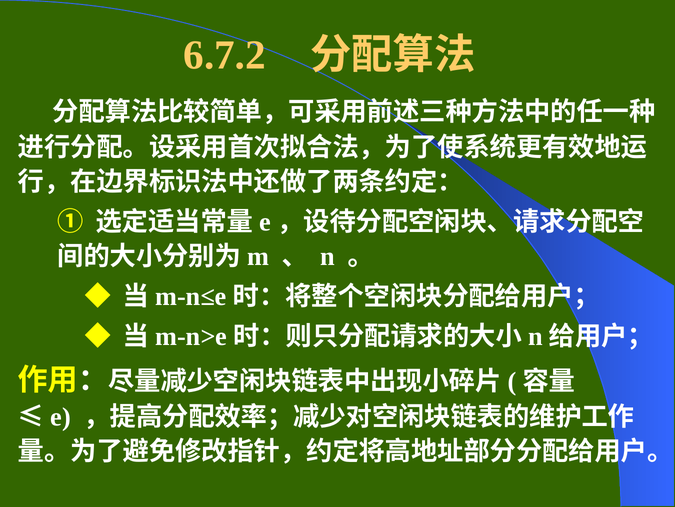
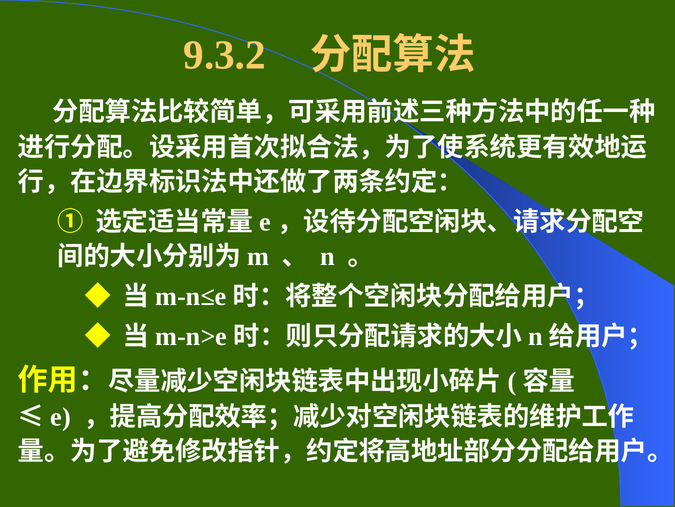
6.7.2: 6.7.2 -> 9.3.2 (225, 55)
